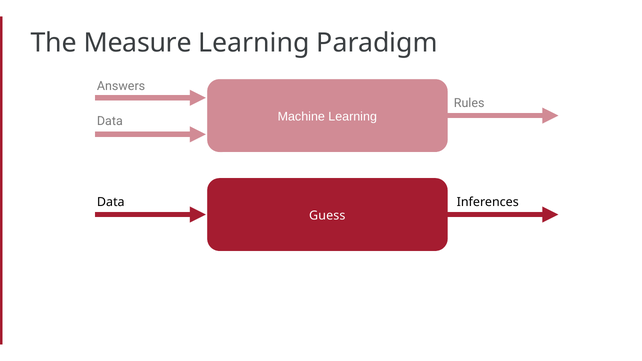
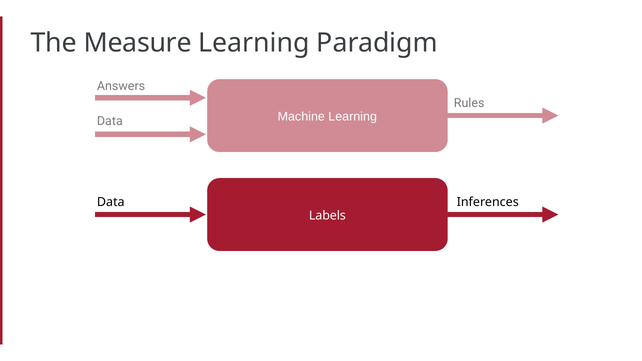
Guess: Guess -> Labels (327, 215)
